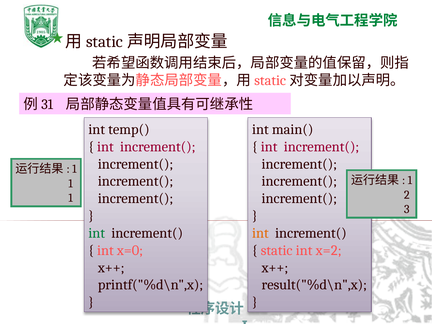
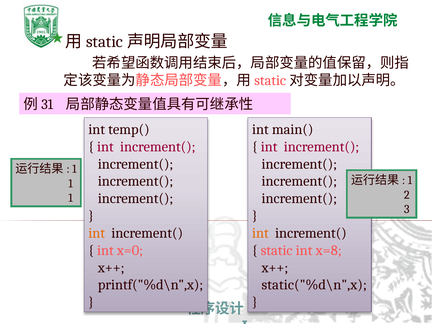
int colour: green -> orange (97, 233)
x=2: x=2 -> x=8 (329, 250)
result("%d\n",x: result("%d\n",x -> static("%d\n",x (314, 285)
